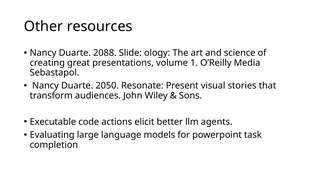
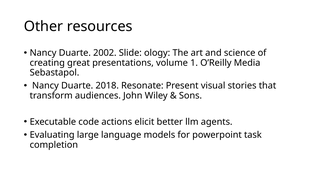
2088: 2088 -> 2002 (105, 53)
2050: 2050 -> 2018 (107, 86)
